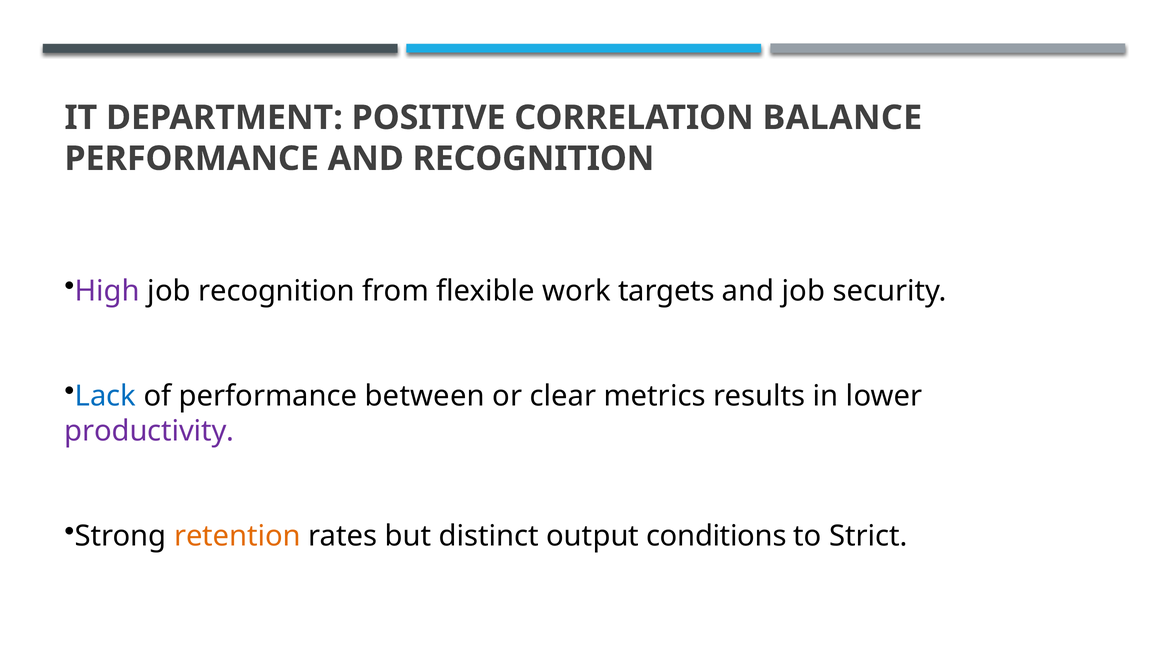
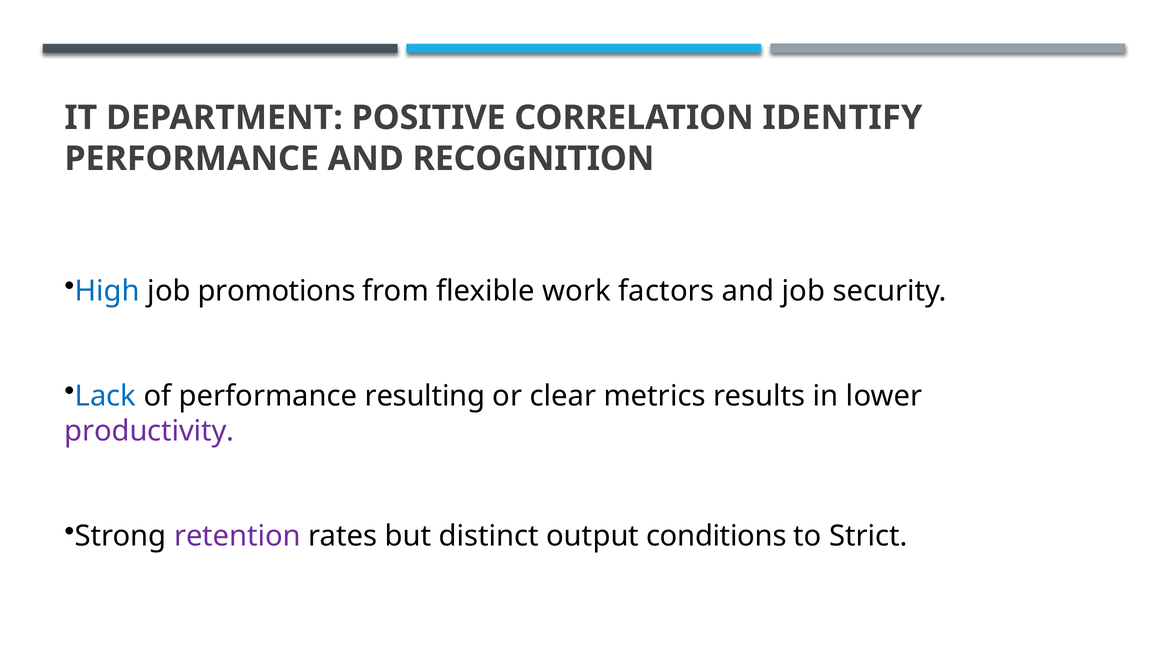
BALANCE: BALANCE -> IDENTIFY (842, 118)
High colour: purple -> blue (107, 291)
job recognition: recognition -> promotions (277, 291)
targets: targets -> factors (666, 291)
between: between -> resulting (425, 396)
retention colour: orange -> purple (237, 536)
